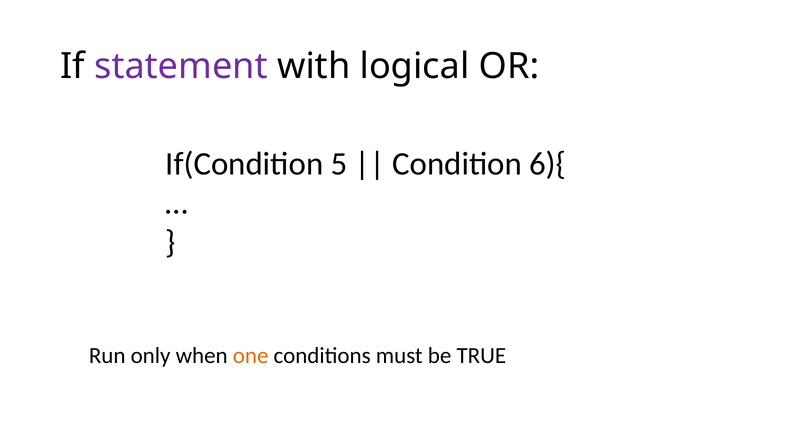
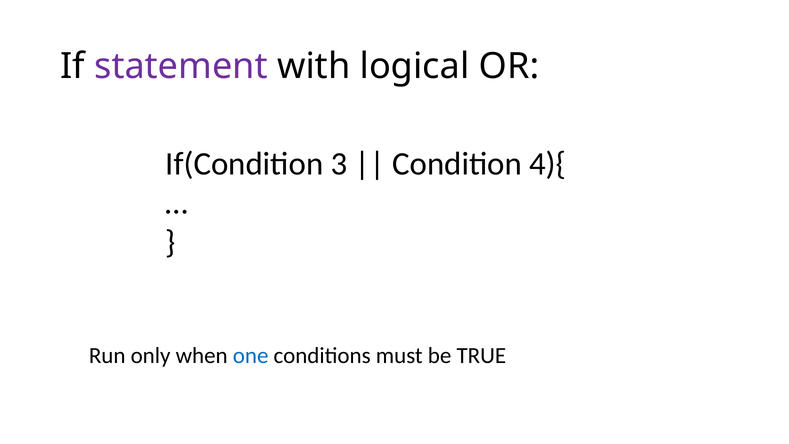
5: 5 -> 3 (339, 164)
6){: 6){ -> 4){ (548, 164)
one colour: orange -> blue (251, 356)
